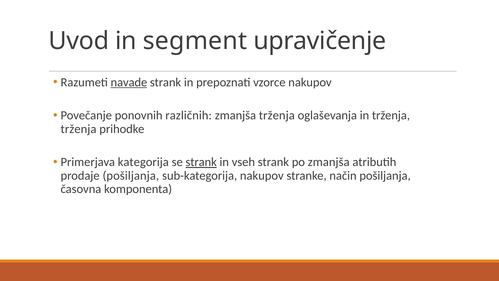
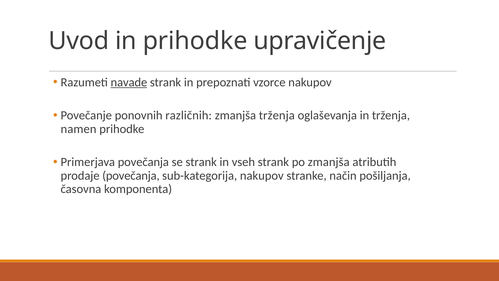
in segment: segment -> prihodke (195, 41)
trženja: trženja -> namen (79, 129)
Primerjava kategorija: kategorija -> povečanja (143, 162)
strank underline: present -> none (201, 162)
prodaje pošiljanja: pošiljanja -> povečanja (131, 175)
